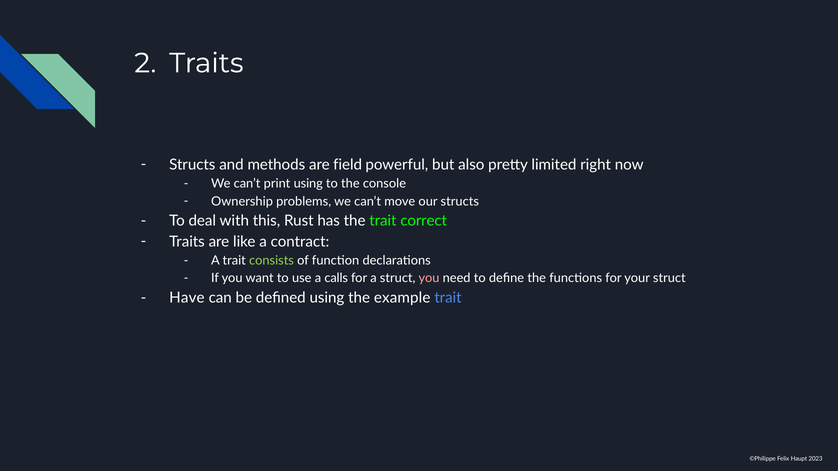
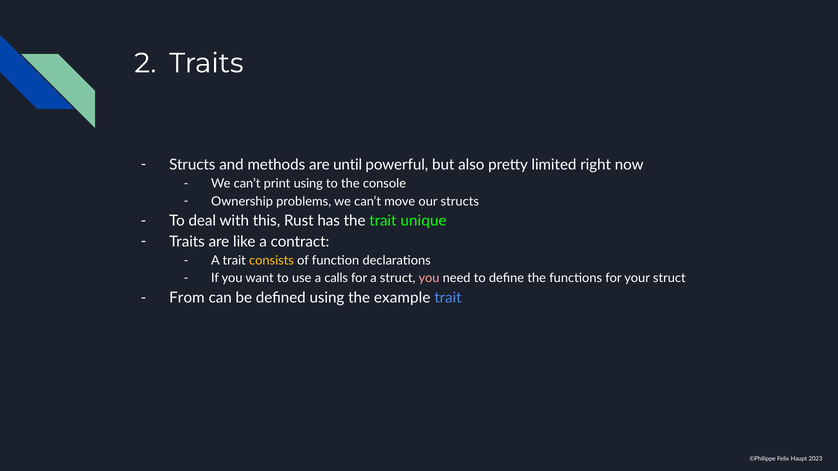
field: field -> until (348, 165)
correct: correct -> unique (424, 221)
consists colour: light green -> yellow (271, 261)
Have: Have -> From (187, 298)
